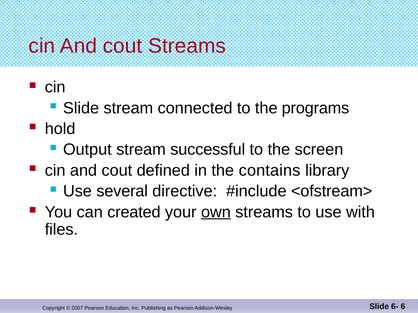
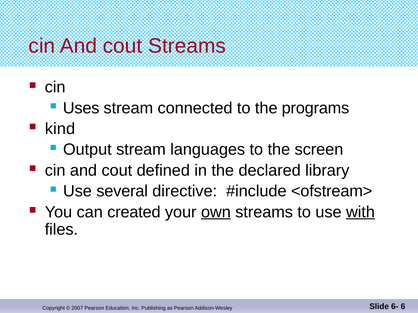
Slide: Slide -> Uses (81, 108)
hold: hold -> kind (60, 129)
successful: successful -> languages (208, 150)
contains: contains -> declared (270, 171)
with underline: none -> present (361, 212)
